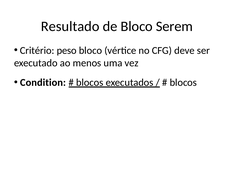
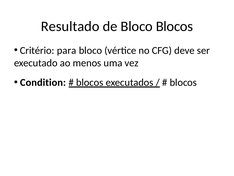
Bloco Serem: Serem -> Blocos (174, 26)
peso: peso -> para (67, 50)
